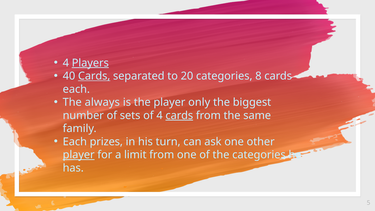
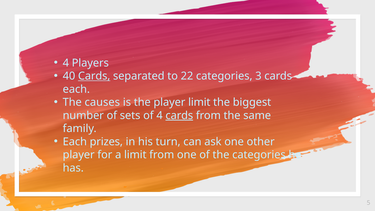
Players underline: present -> none (90, 63)
20: 20 -> 22 (187, 76)
8: 8 -> 3 (258, 76)
always: always -> causes (102, 102)
player only: only -> limit (199, 102)
player underline: present -> none (79, 155)
